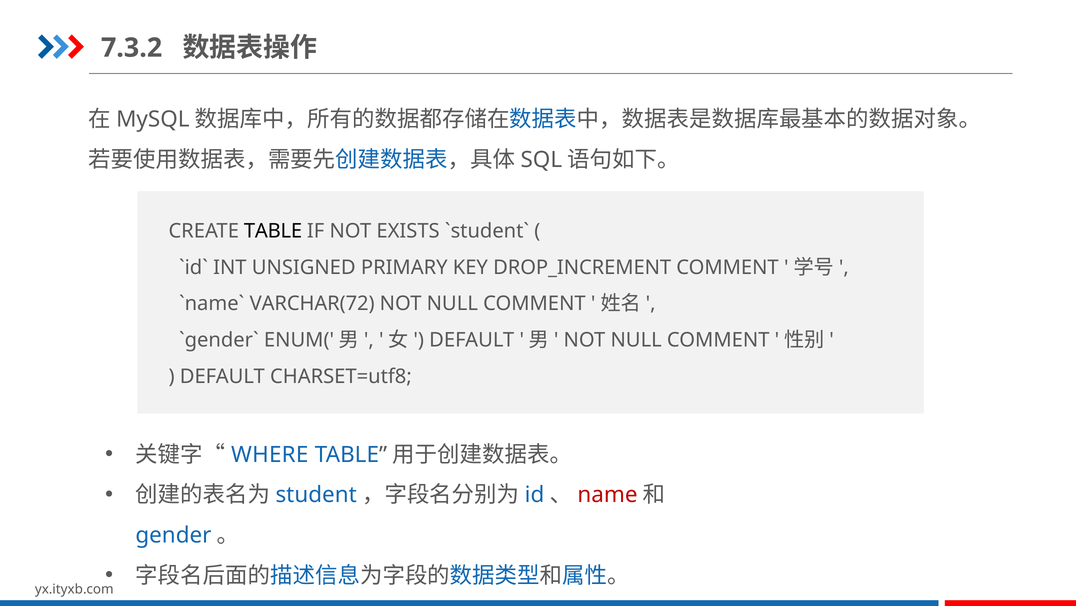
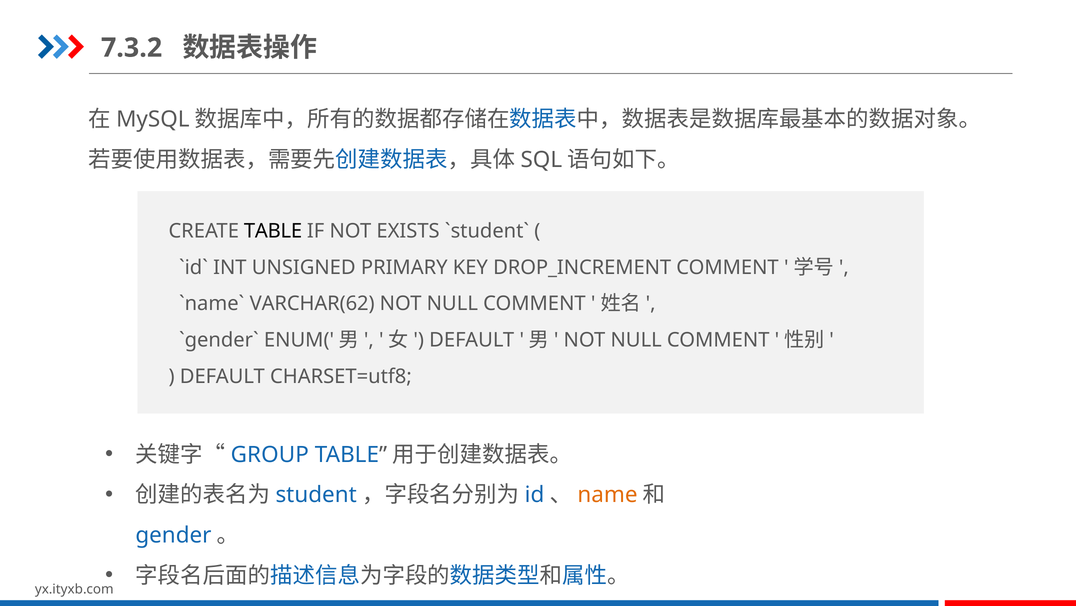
VARCHAR(72: VARCHAR(72 -> VARCHAR(62 (312, 304)
WHERE: WHERE -> GROUP (270, 454)
name colour: red -> orange (607, 495)
